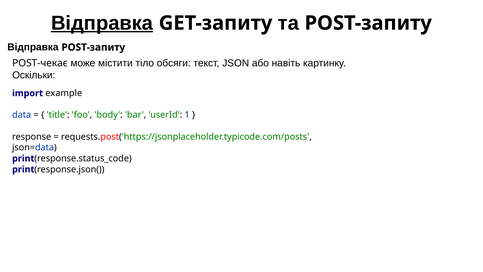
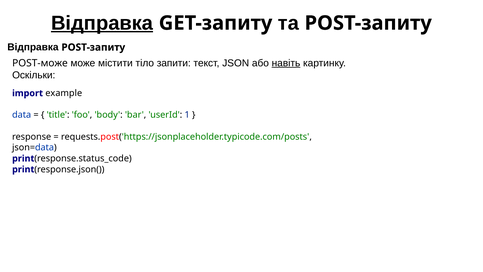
POST-чекає: POST-чекає -> POST-може (40, 63)
обсяги: обсяги -> запити (174, 63)
навіть underline: none -> present (286, 63)
